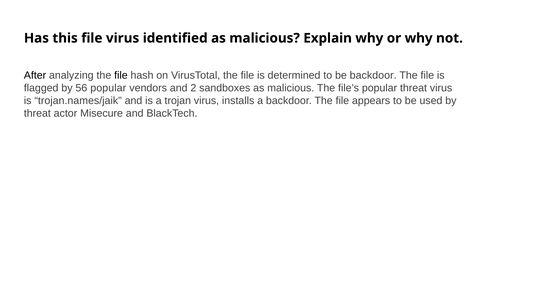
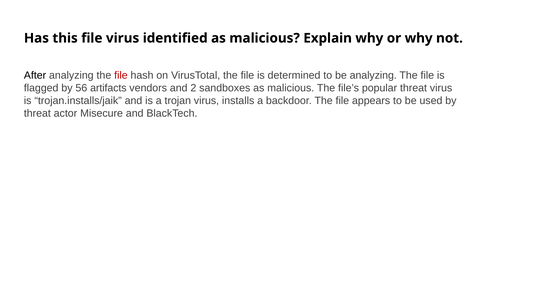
file colour: black -> red (121, 75)
be backdoor: backdoor -> analyzing (373, 75)
56 popular: popular -> artifacts (108, 88)
trojan.names/jaik: trojan.names/jaik -> trojan.installs/jaik (78, 101)
